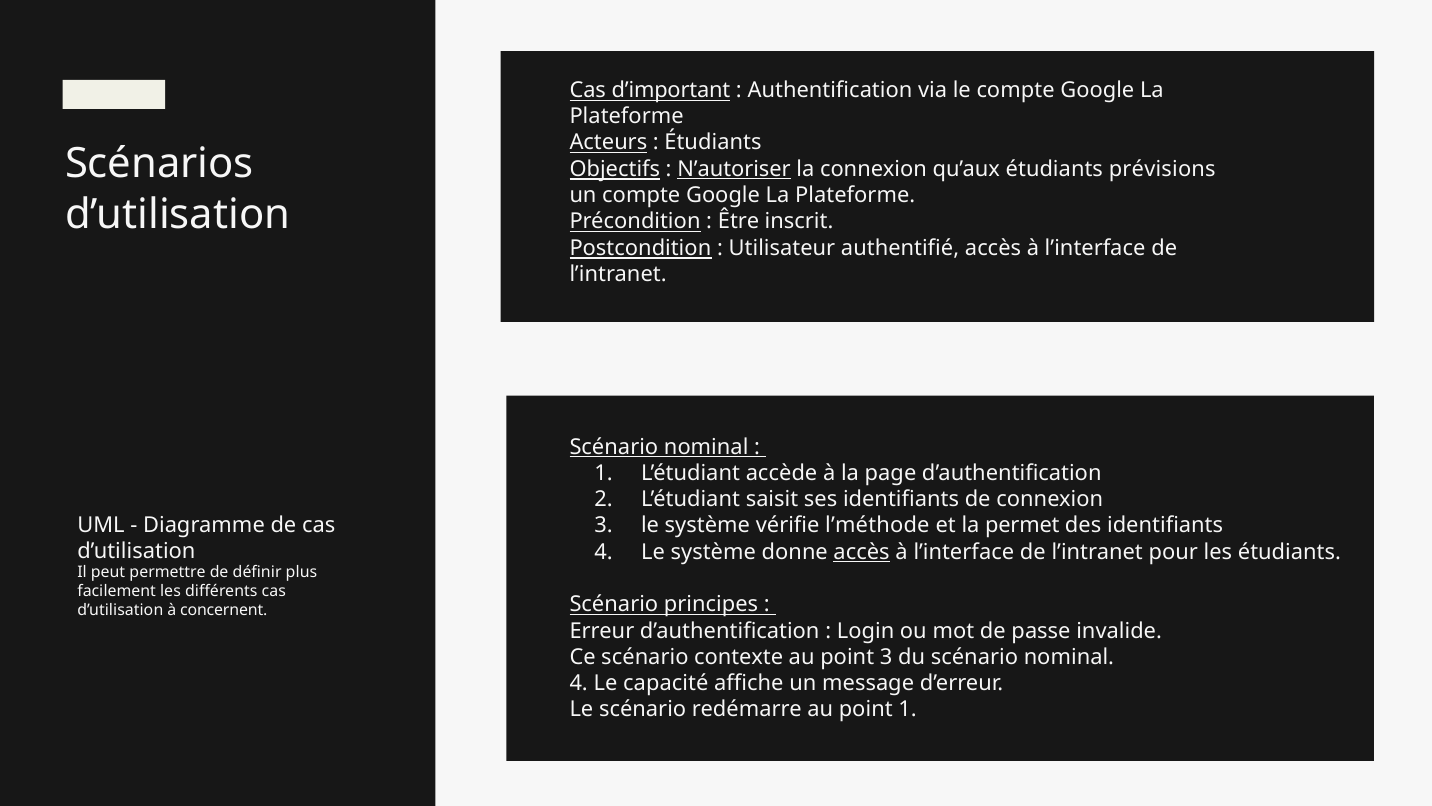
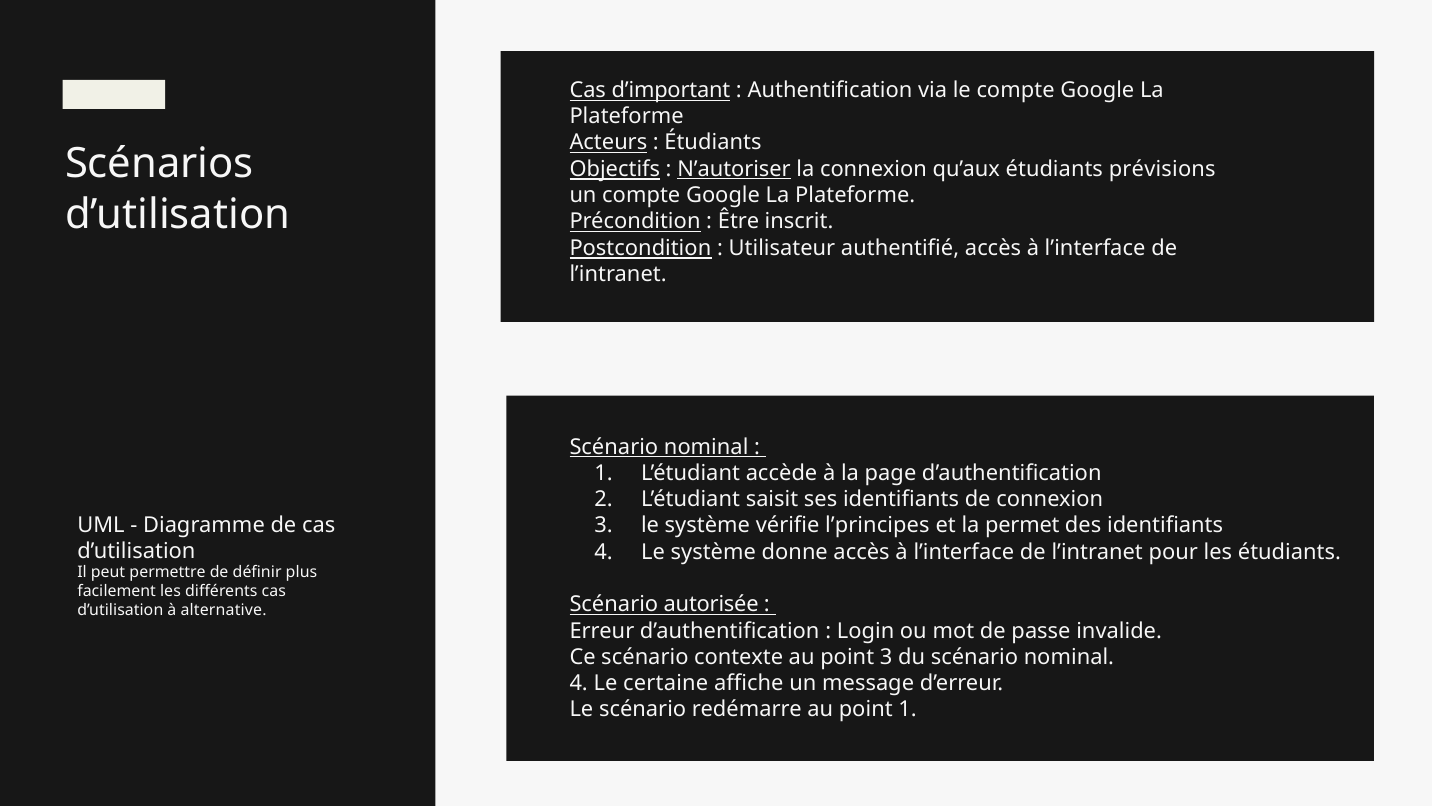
l’méthode: l’méthode -> l’principes (877, 525)
accès underline: present -> none (862, 552)
principes: principes -> autorisée (711, 604)
concernent: concernent -> alternative (224, 610)
capacité: capacité -> certaine (666, 683)
